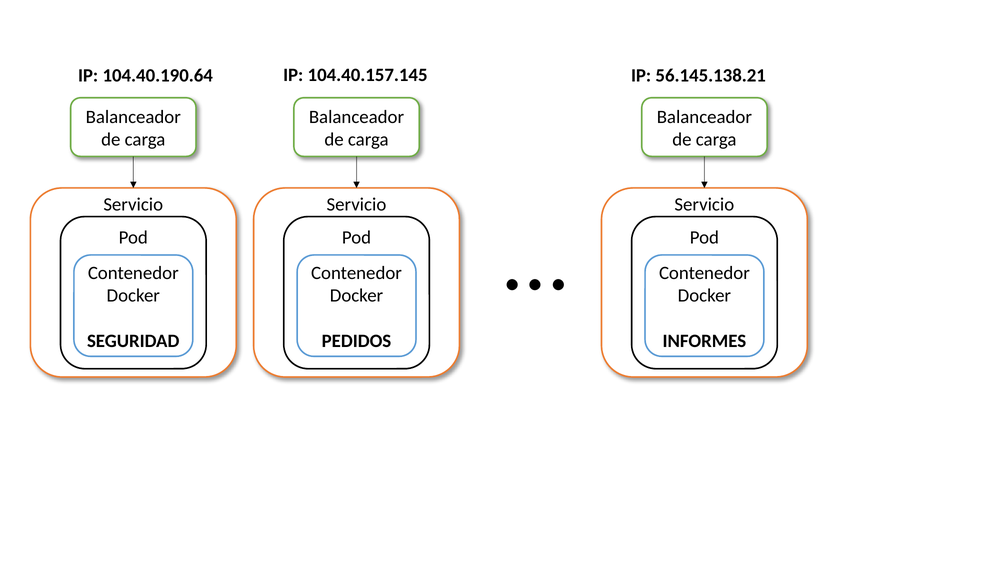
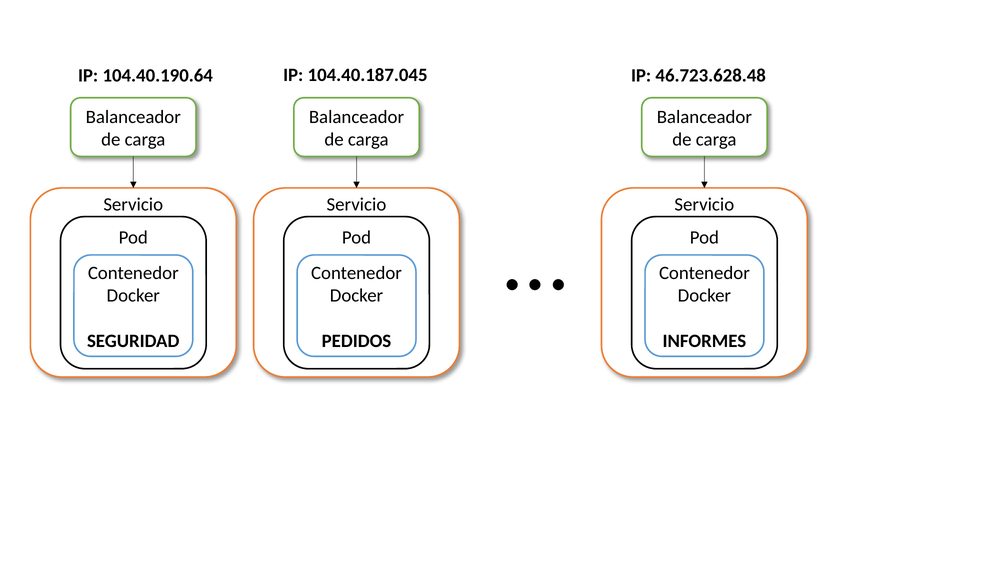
104.40.157.145: 104.40.157.145 -> 104.40.187.045 (368, 75)
56.145.138.21: 56.145.138.21 -> 46.723.628.48 (711, 75)
